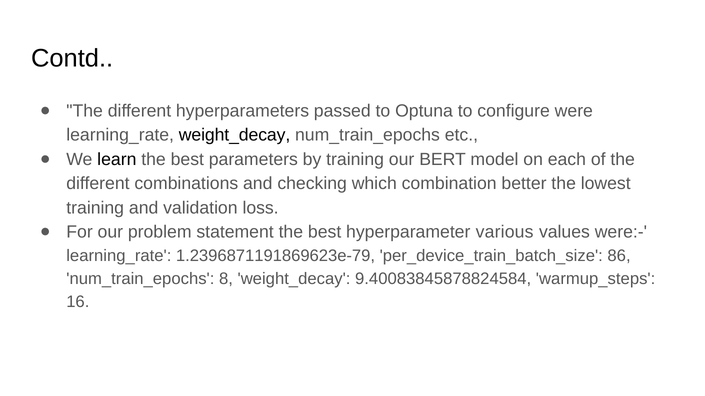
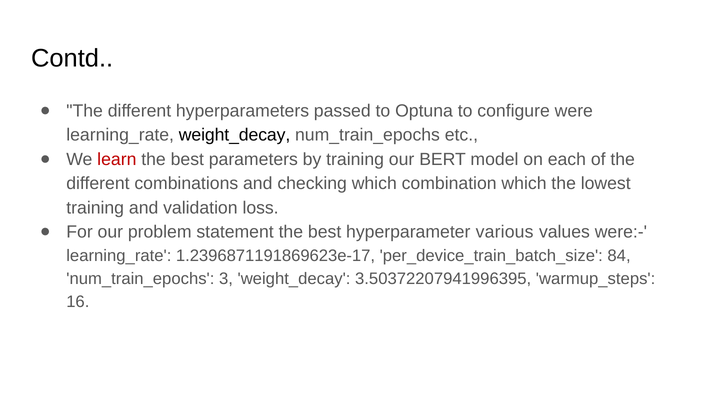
learn colour: black -> red (117, 159)
combination better: better -> which (524, 184)
1.2396871191869623e-79: 1.2396871191869623e-79 -> 1.2396871191869623e-17 (276, 256)
86: 86 -> 84 (619, 256)
8: 8 -> 3 (226, 279)
9.40083845878824584: 9.40083845878824584 -> 3.50372207941996395 (443, 279)
